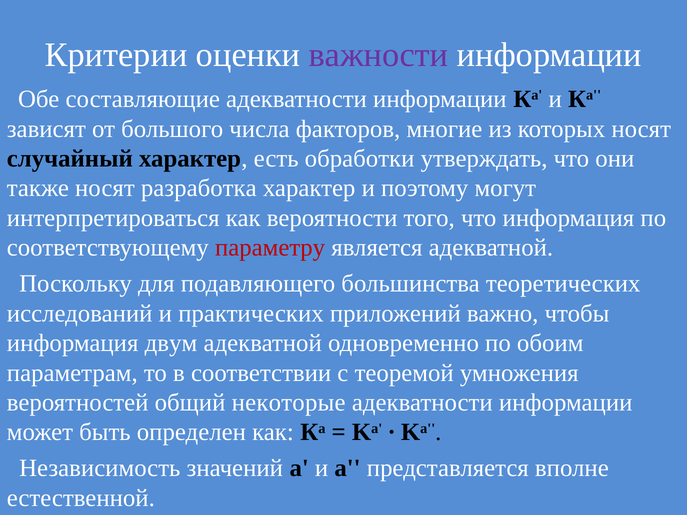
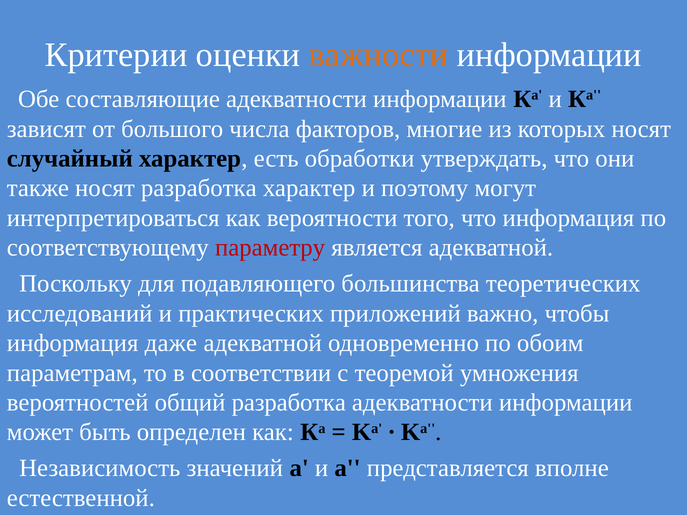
важности colour: purple -> orange (379, 55)
двум: двум -> даже (171, 343)
общий некоторые: некоторые -> разработка (289, 403)
